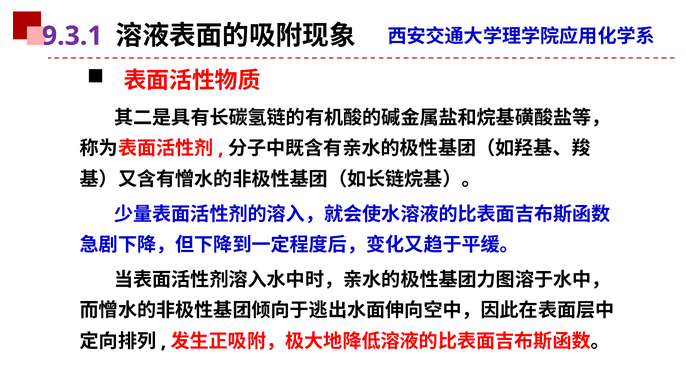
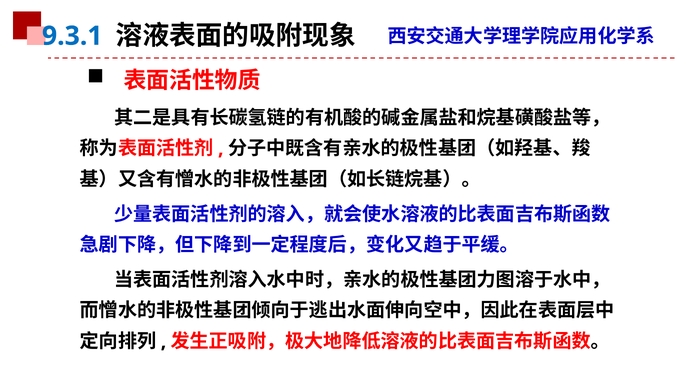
9.3.1 colour: purple -> blue (72, 36)
